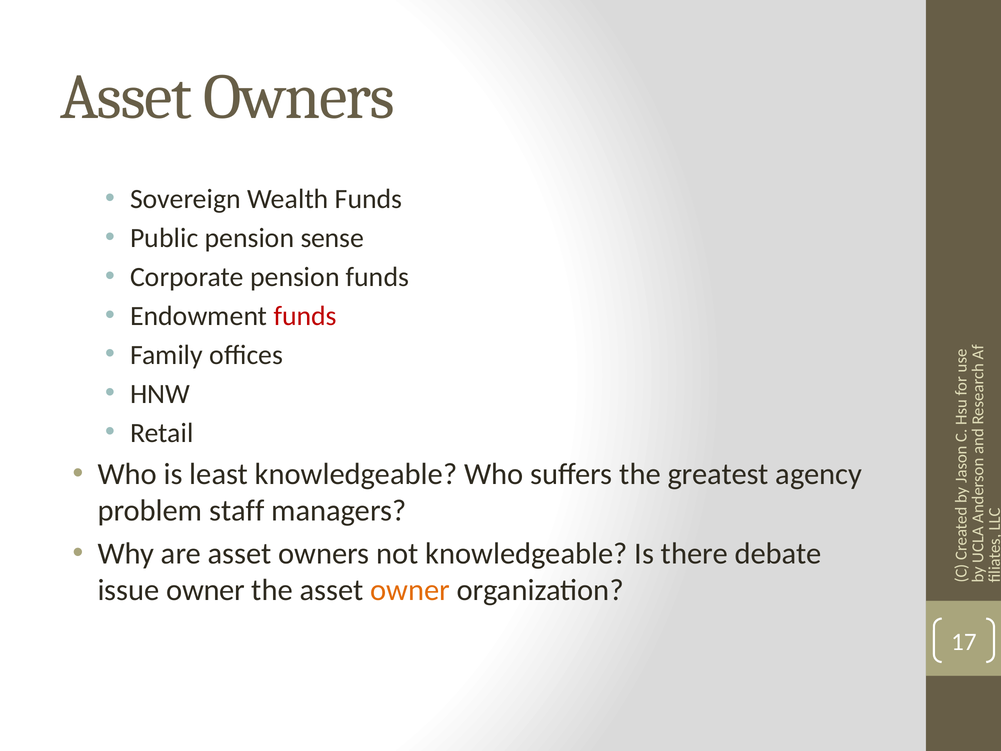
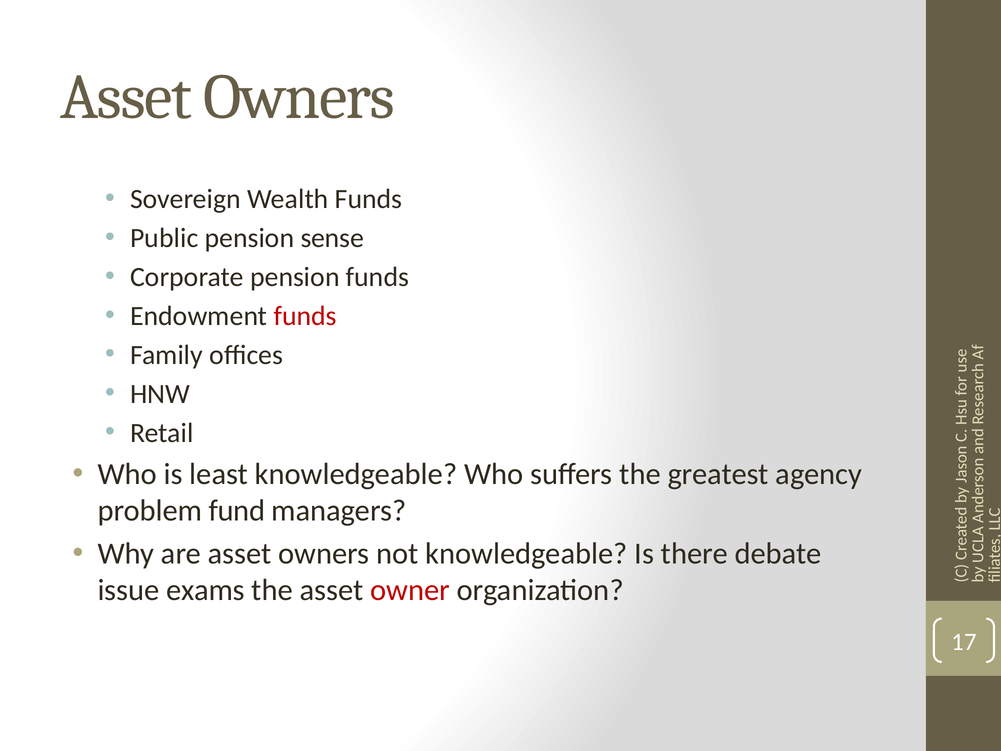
staff: staff -> fund (237, 511)
issue owner: owner -> exams (206, 590)
owner colour: orange -> red (410, 590)
